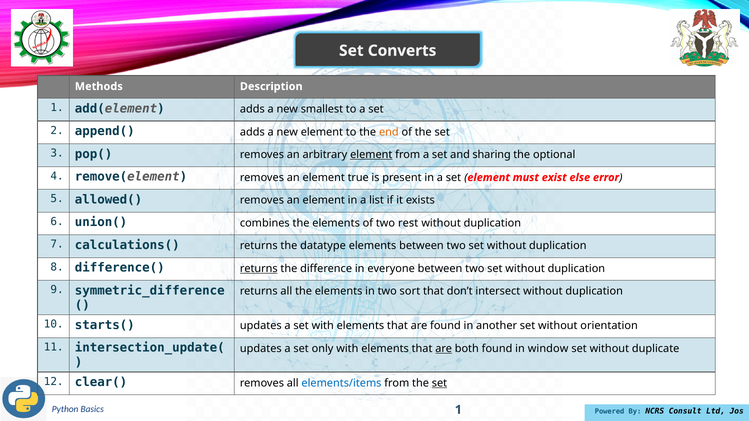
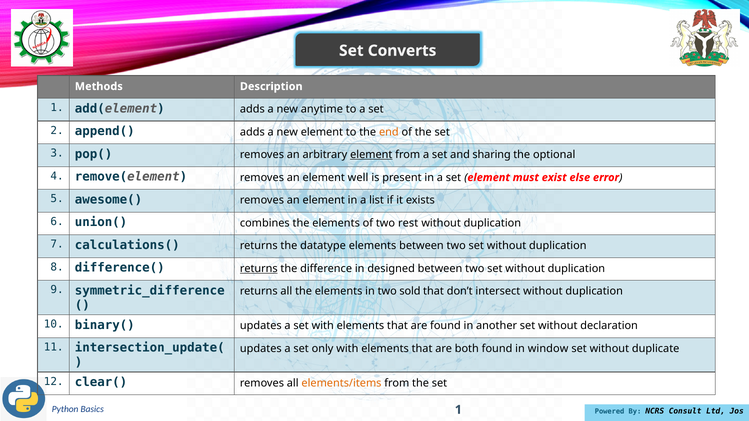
smallest: smallest -> anytime (322, 109)
true: true -> well (358, 178)
allowed(: allowed( -> awesome( (109, 200)
everyone: everyone -> designed (391, 269)
sort: sort -> sold (410, 292)
starts(: starts( -> binary( (105, 325)
orientation: orientation -> declaration (609, 326)
are underline: present -> none (444, 349)
elements/items colour: blue -> orange (341, 383)
set underline: present -> none (439, 383)
